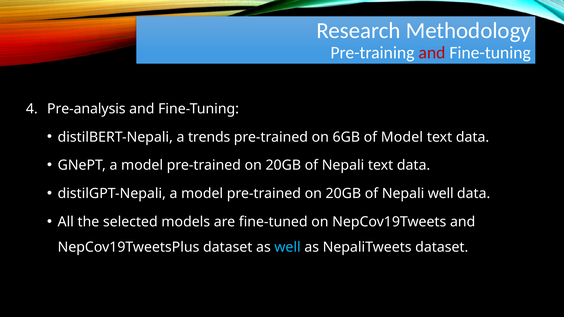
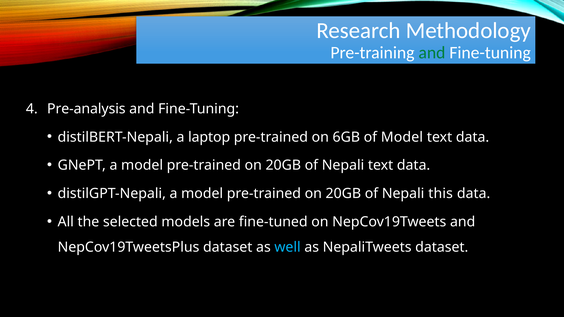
and colour: red -> green (432, 53)
trends: trends -> laptop (209, 137)
Nepali well: well -> this (441, 194)
